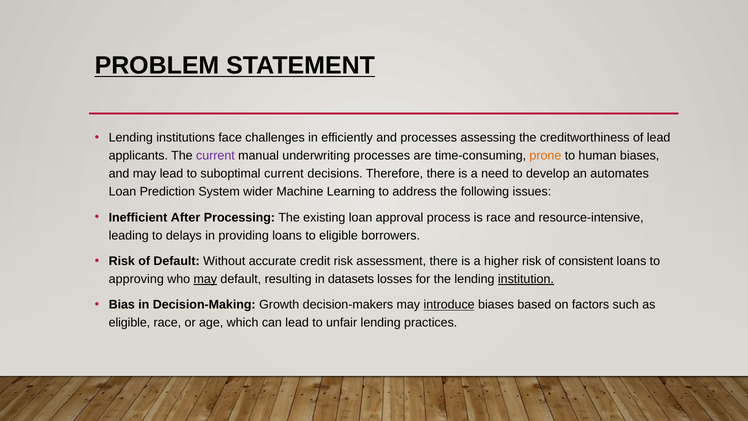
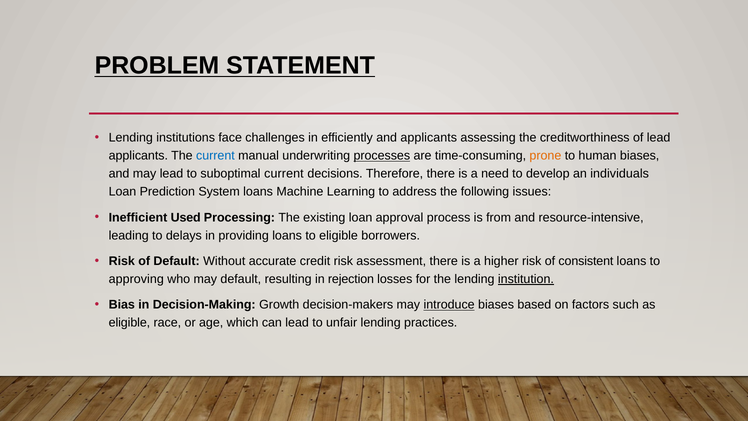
and processes: processes -> applicants (429, 138)
current colour: purple -> blue (215, 156)
processes underline: none -> present (382, 156)
automates: automates -> individuals (620, 174)
System wider: wider -> loans (258, 192)
After: After -> Used (186, 217)
is race: race -> from (499, 217)
may underline: present -> none (205, 279)
datasets: datasets -> rejection (351, 279)
